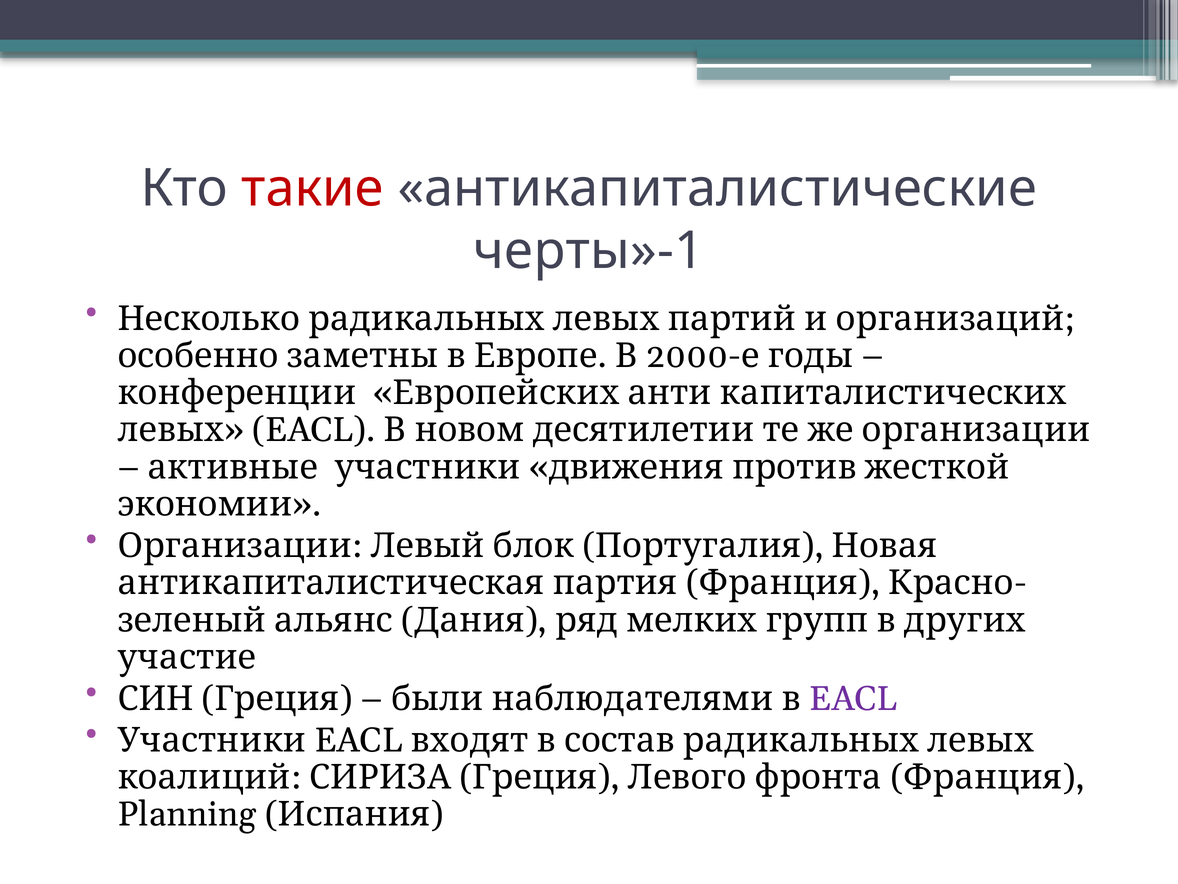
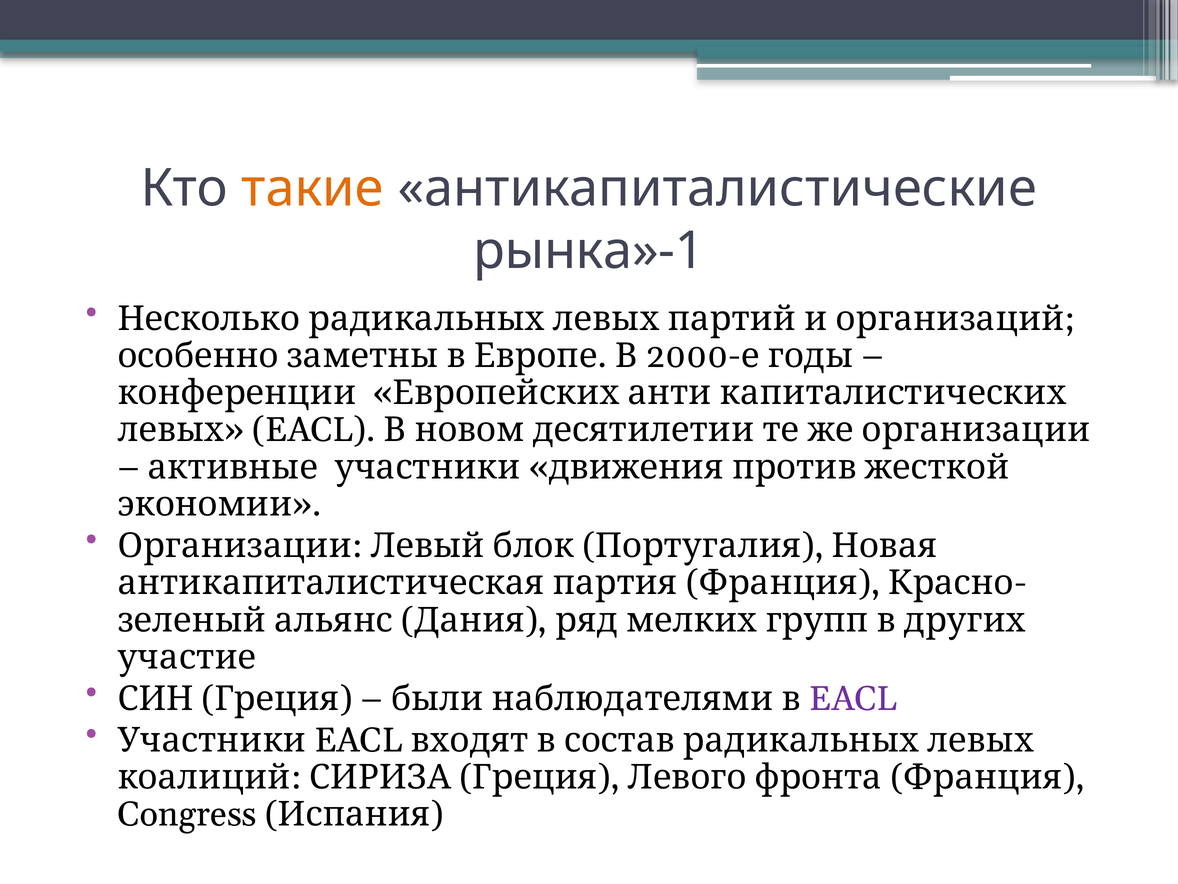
такие colour: red -> orange (313, 188)
черты»-1: черты»-1 -> рынка»-1 (589, 251)
Planning: Planning -> Congress (187, 814)
